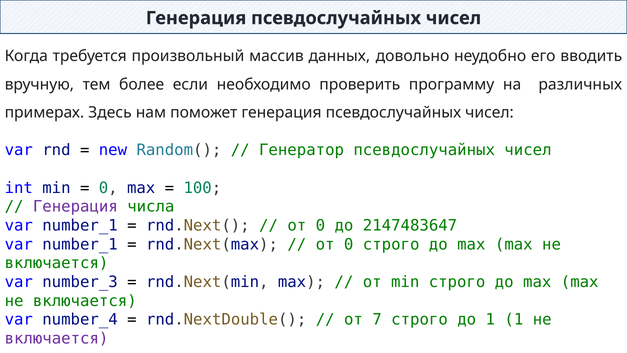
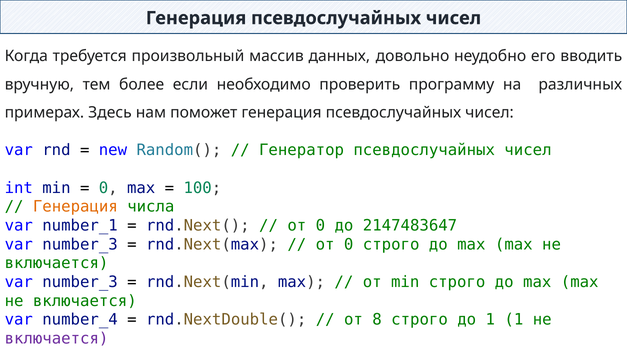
Генерация colour: purple -> orange (75, 207)
number_1: number_1 -> number_3 (80, 244)
7: 7 -> 8 (377, 319)
